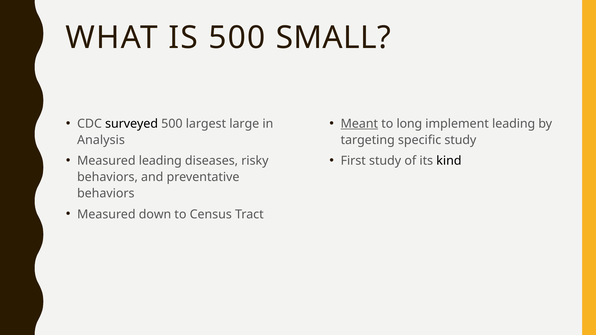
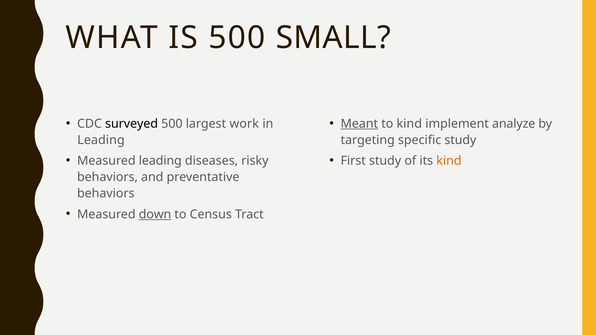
large: large -> work (244, 124)
to long: long -> kind (409, 124)
implement leading: leading -> analyze (514, 124)
Analysis: Analysis -> Leading (101, 140)
kind colour: black -> orange (449, 161)
down underline: none -> present (155, 214)
